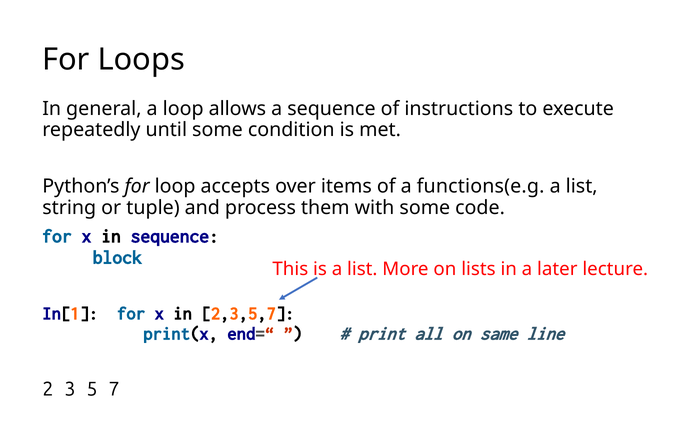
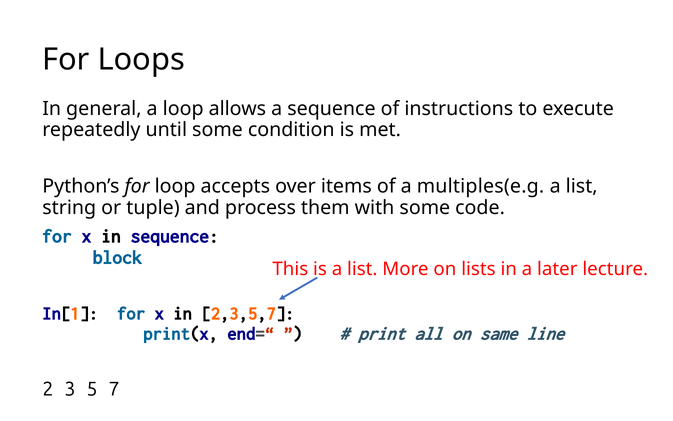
functions(e.g: functions(e.g -> multiples(e.g (481, 186)
